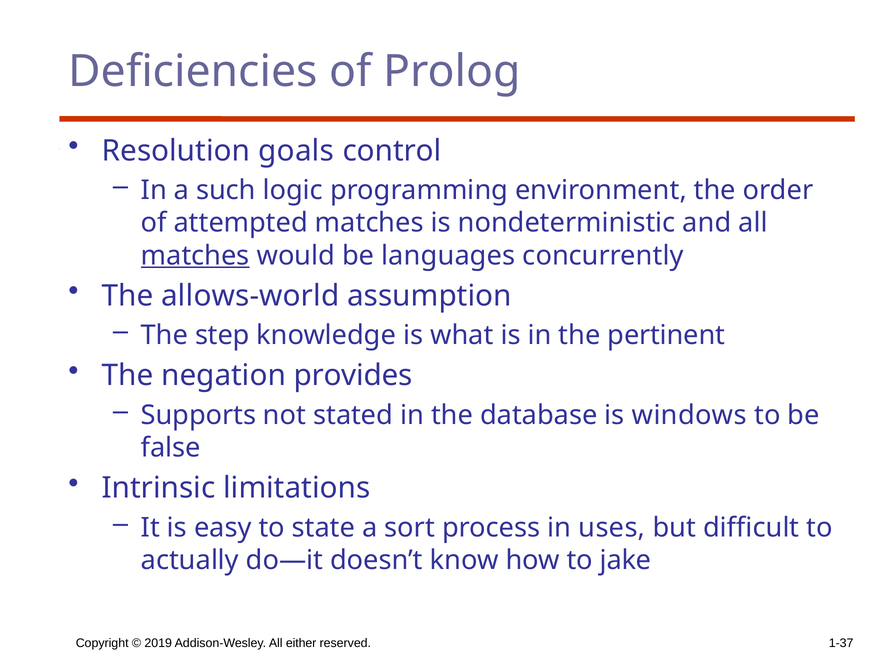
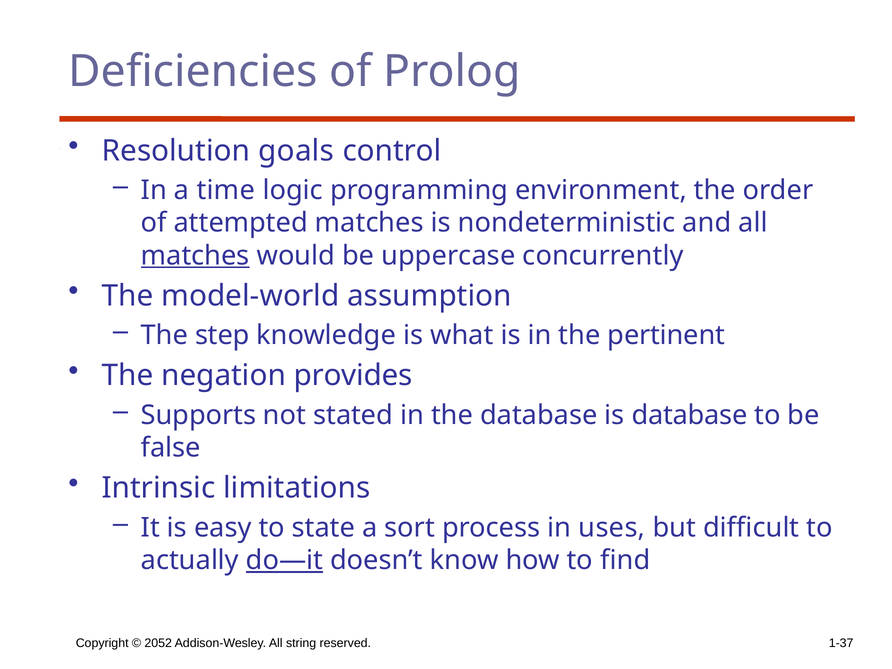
such: such -> time (226, 190)
languages: languages -> uppercase (448, 256)
allows-world: allows-world -> model-world (250, 296)
is windows: windows -> database (690, 415)
do—it underline: none -> present (285, 560)
jake: jake -> find (625, 560)
2019: 2019 -> 2052 (158, 643)
either: either -> string (301, 643)
